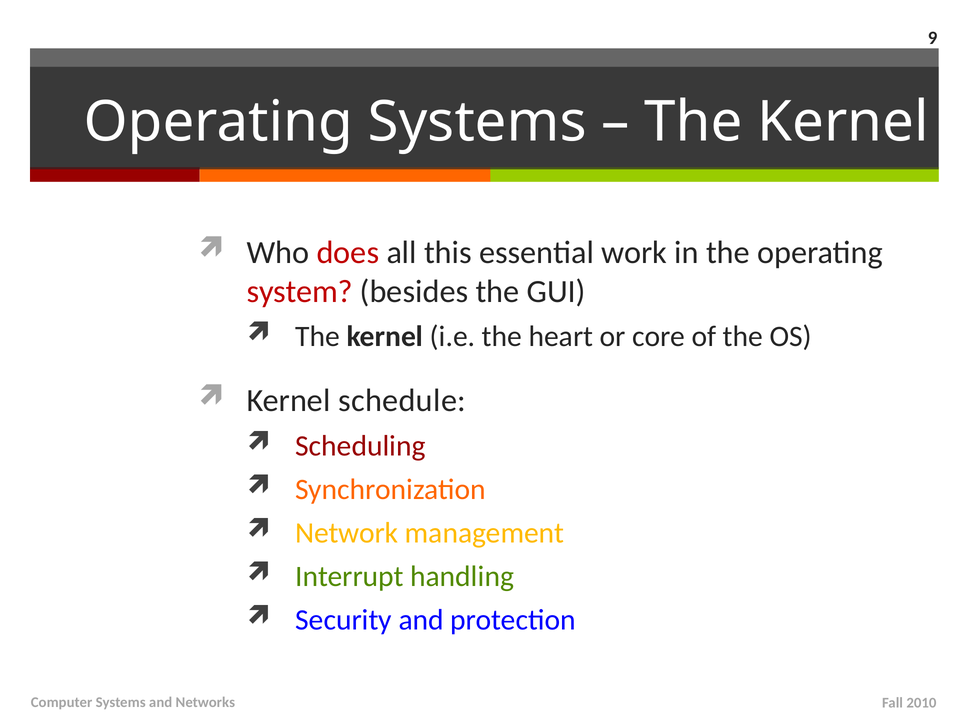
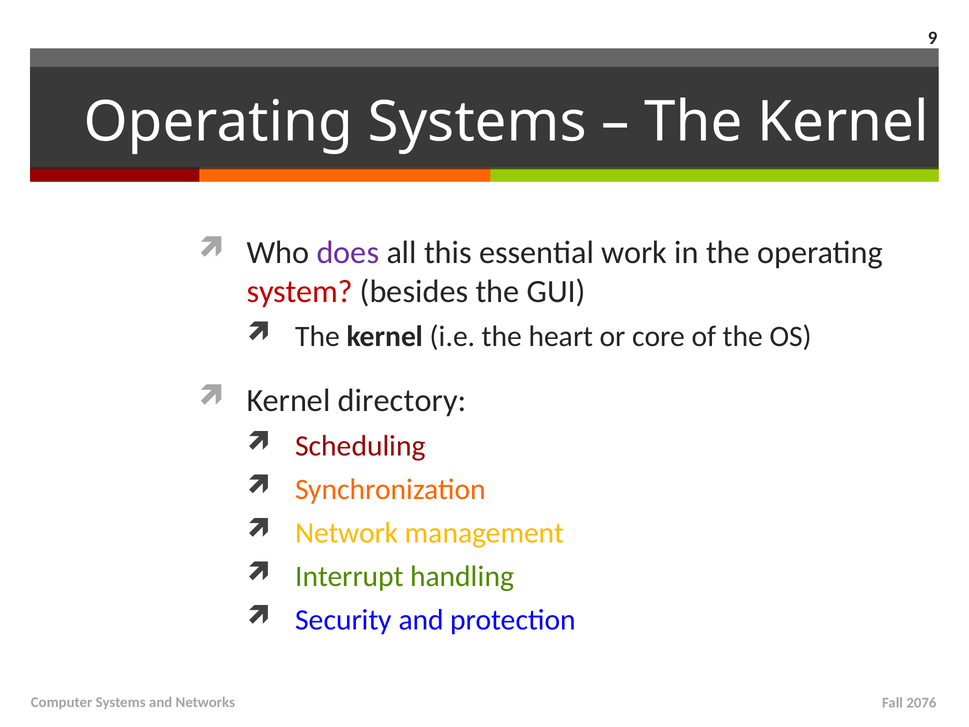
does colour: red -> purple (348, 253)
schedule: schedule -> directory (402, 401)
2010: 2010 -> 2076 (921, 702)
